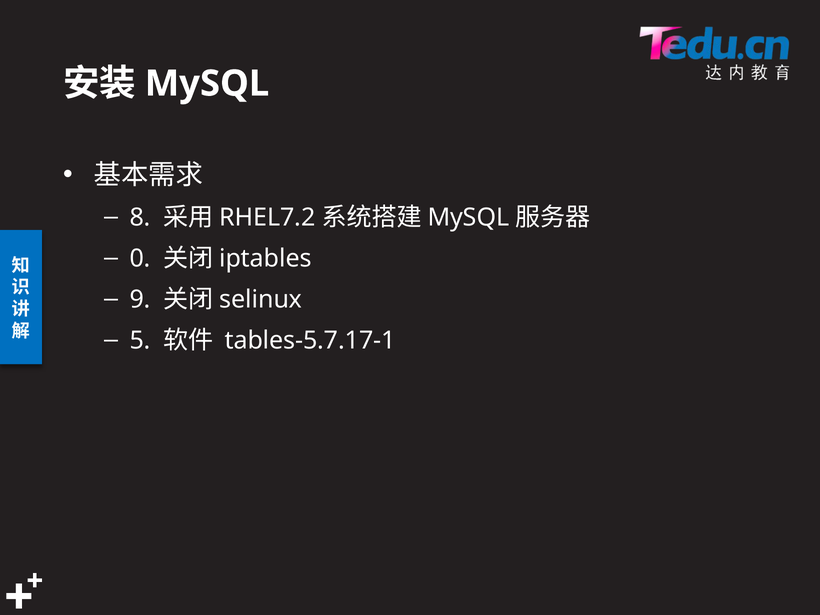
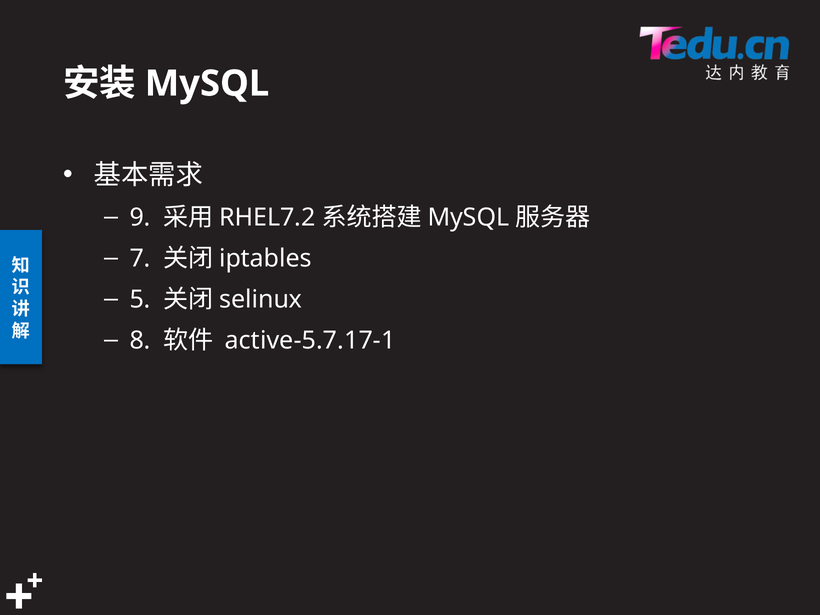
8: 8 -> 9 (140, 217)
0: 0 -> 7 (140, 258)
9: 9 -> 5 (140, 299)
5: 5 -> 8 (140, 340)
tables-5.7.17-1: tables-5.7.17-1 -> active-5.7.17-1 (310, 340)
